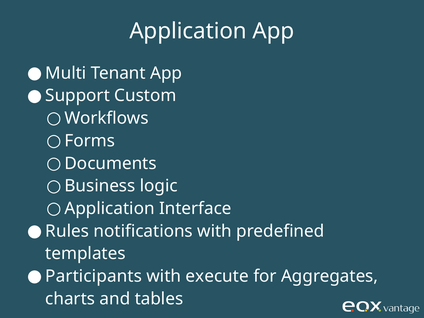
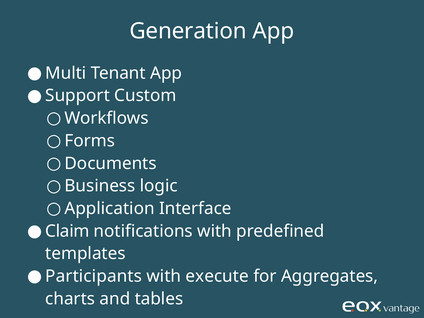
Application: Application -> Generation (188, 31)
Rules: Rules -> Claim (67, 231)
